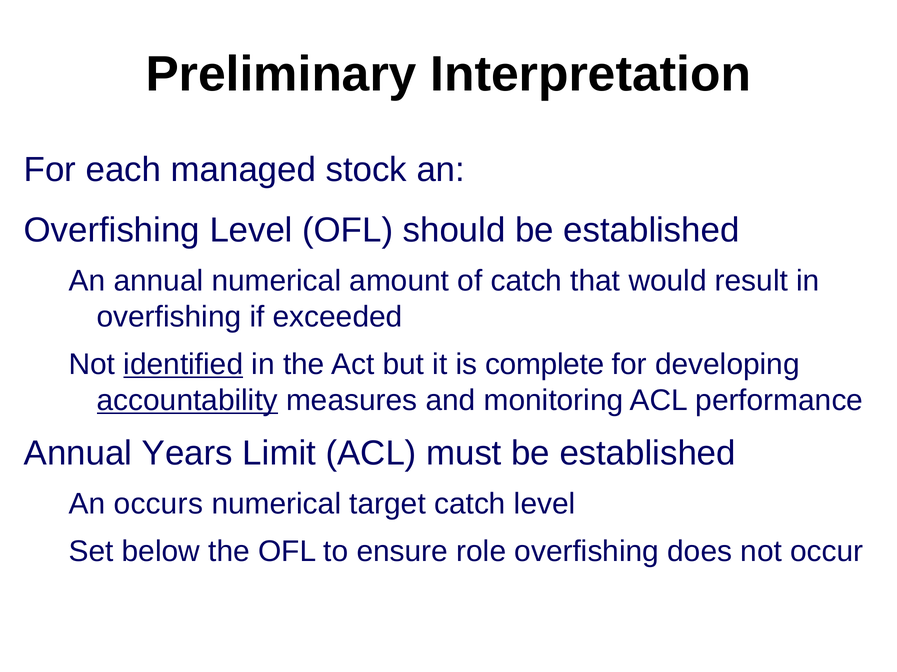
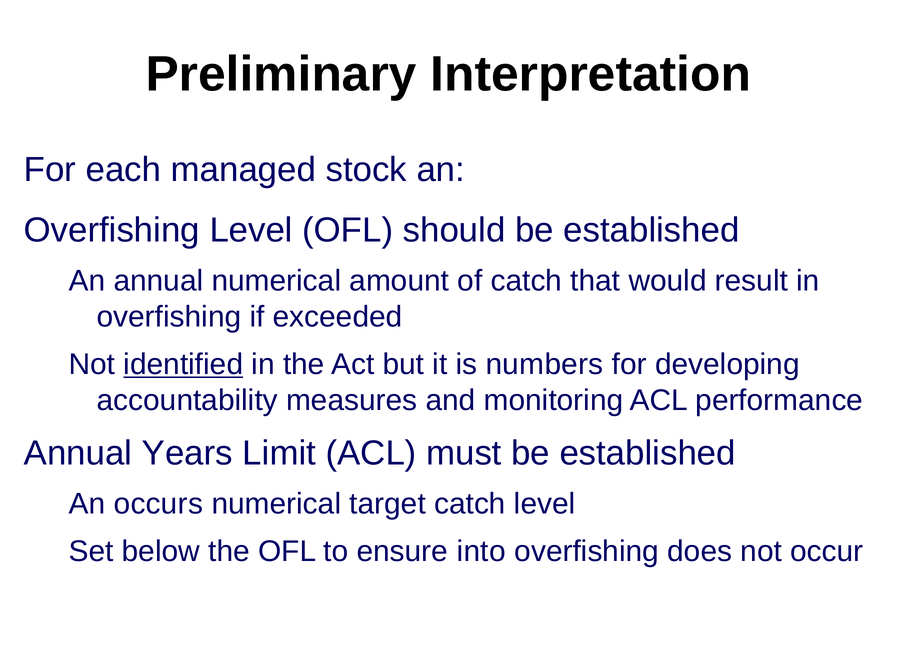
complete: complete -> numbers (545, 365)
accountability underline: present -> none (187, 401)
role: role -> into (481, 552)
